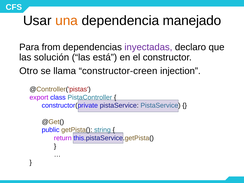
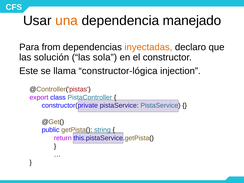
inyectadas colour: purple -> orange (148, 47)
está: está -> sola (105, 57)
Otro: Otro -> Este (29, 71)
constructor-creen: constructor-creen -> constructor-lógica (118, 71)
